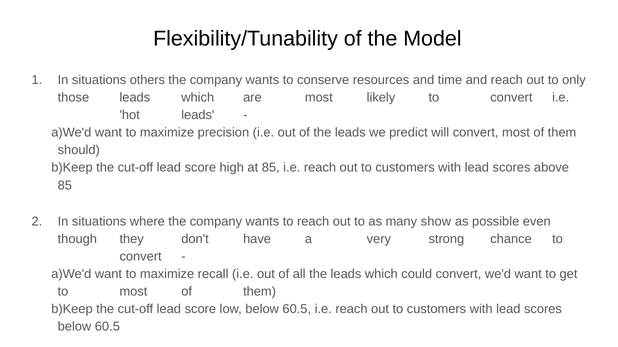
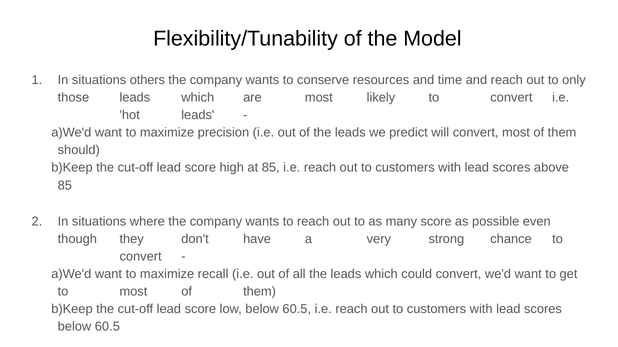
many show: show -> score (436, 222)
